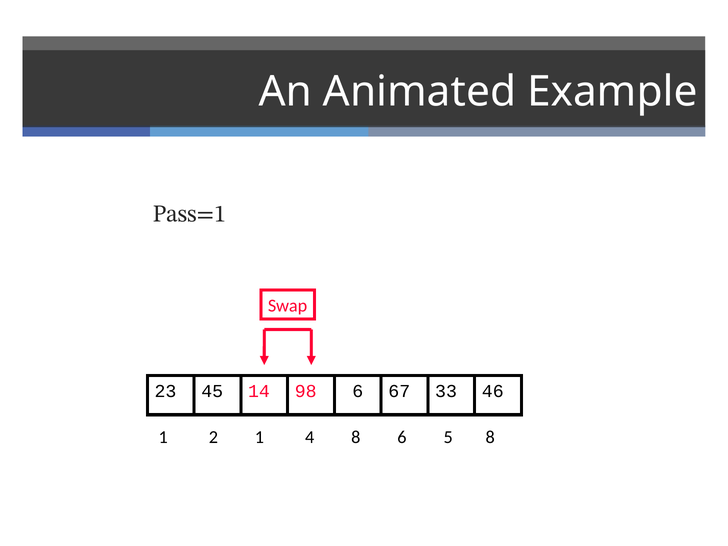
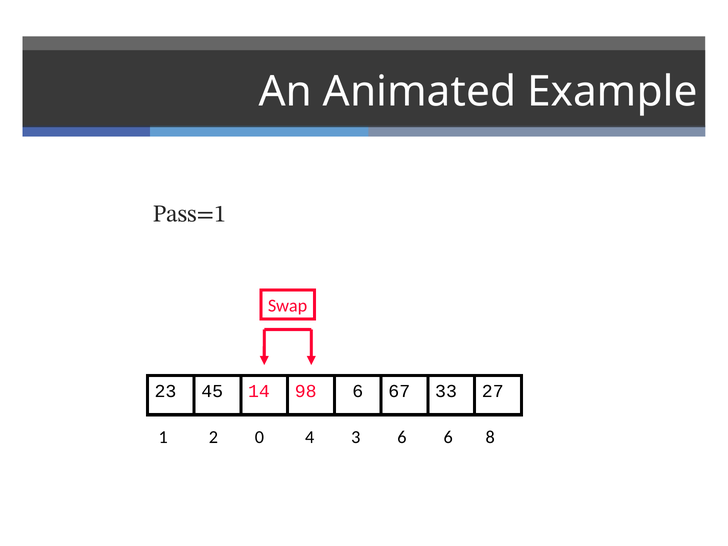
46: 46 -> 27 (493, 391)
2 1: 1 -> 0 (259, 437)
4 8: 8 -> 3 (356, 437)
6 5: 5 -> 6 (448, 437)
